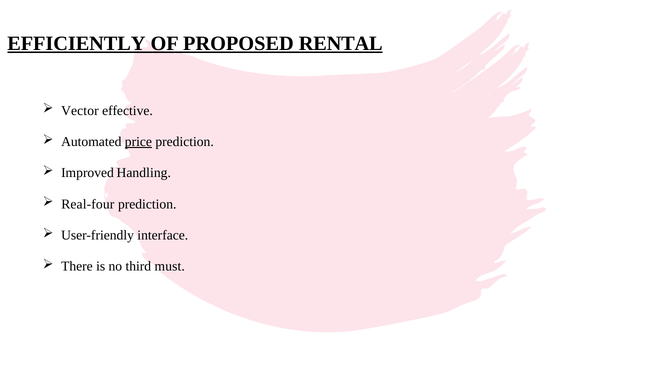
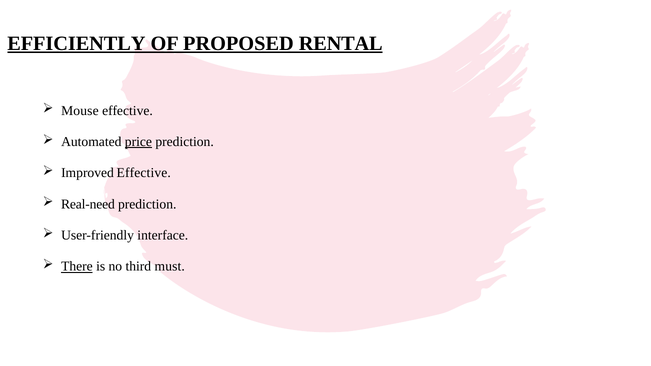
Vector: Vector -> Mouse (80, 111)
Improved Handling: Handling -> Effective (144, 173)
Real-four: Real-four -> Real-need (88, 204)
There underline: none -> present (77, 267)
